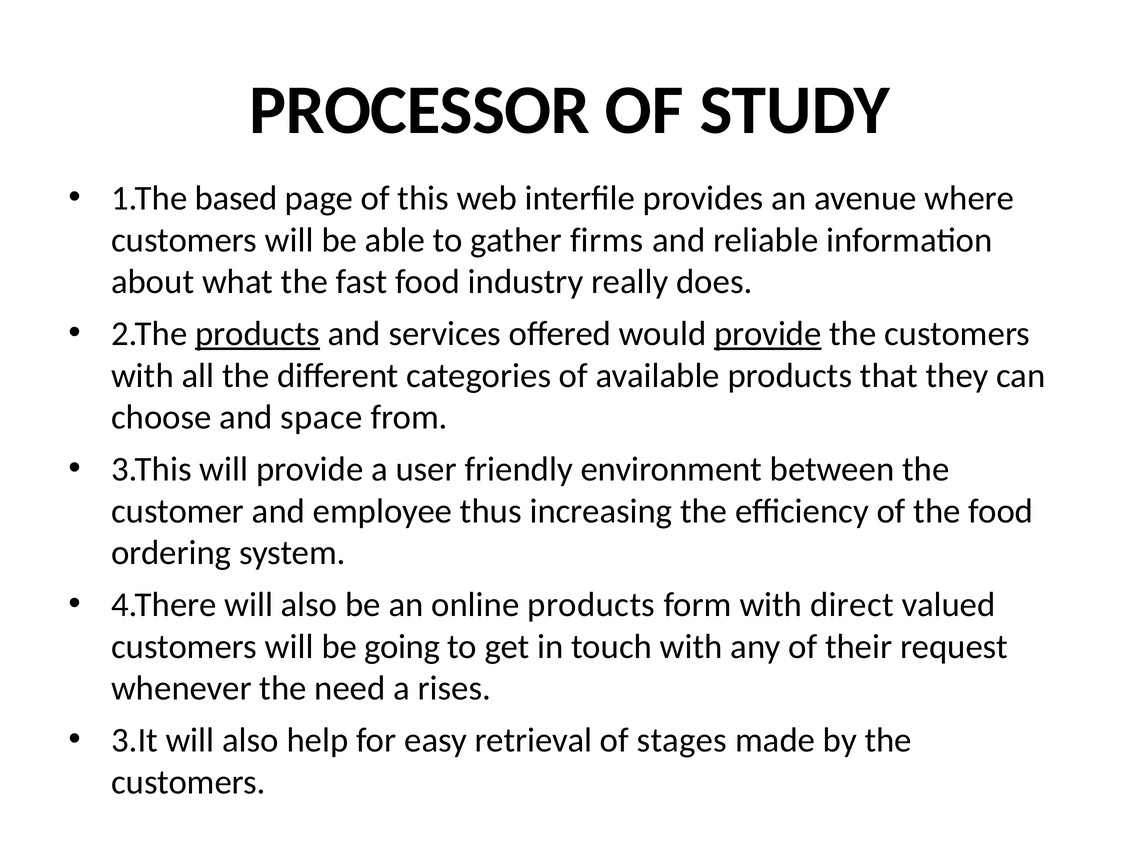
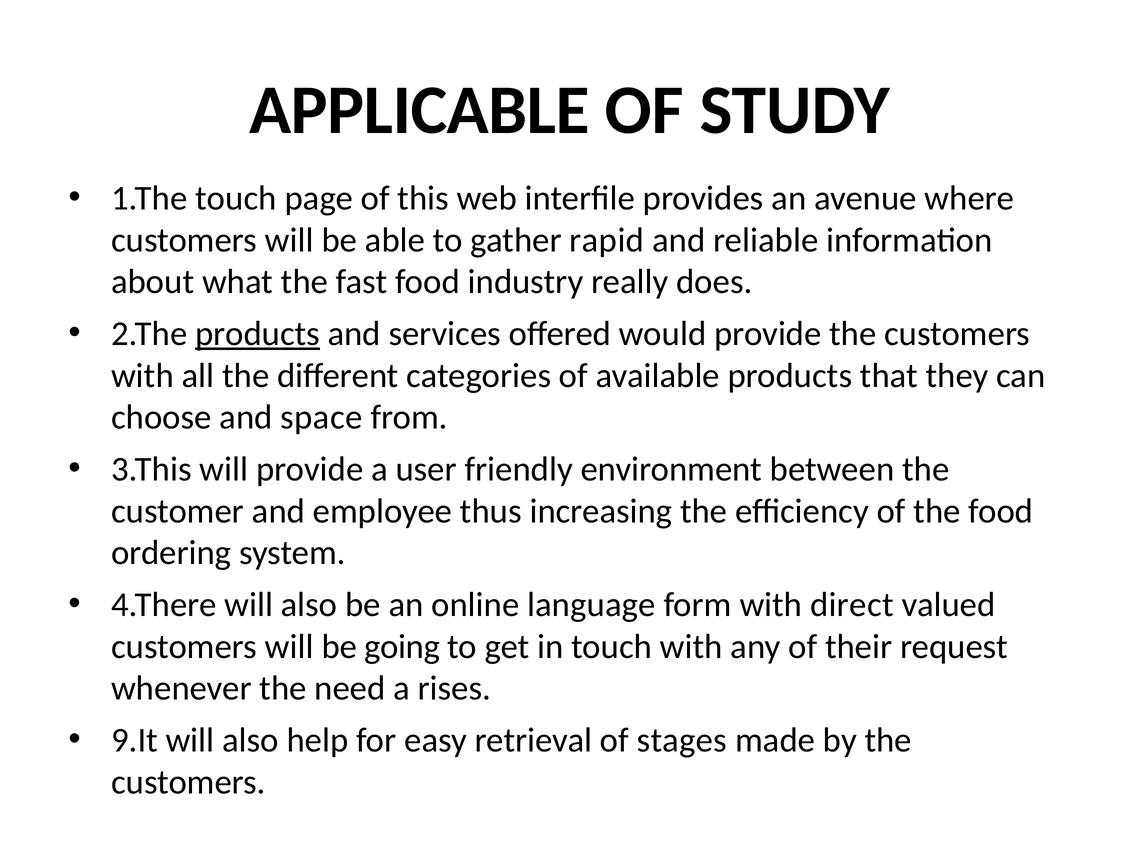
PROCESSOR: PROCESSOR -> APPLICABLE (419, 110)
1.The based: based -> touch (236, 198)
firms: firms -> rapid (607, 240)
provide underline: present -> none (768, 334)
online products: products -> language (591, 605)
3.It: 3.It -> 9.It (135, 740)
